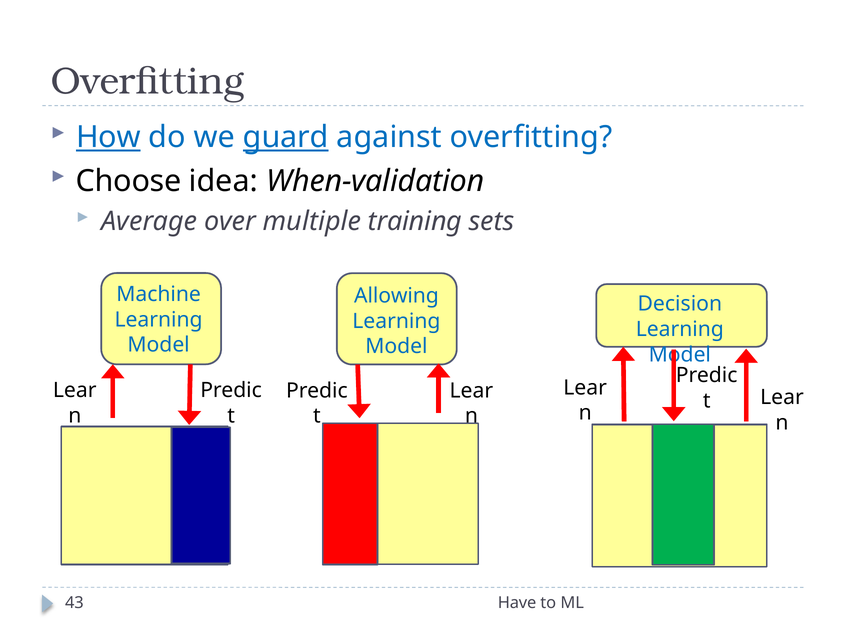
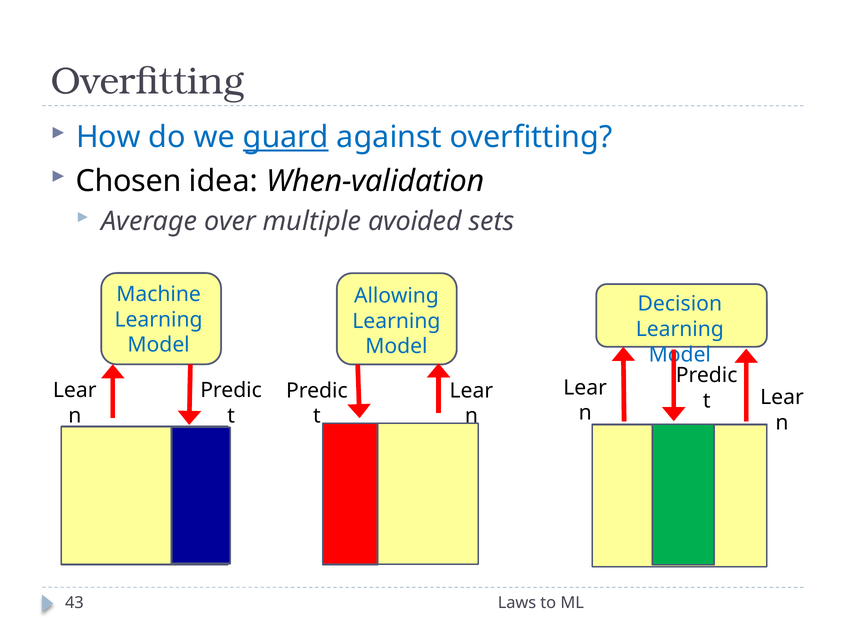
How underline: present -> none (108, 137)
Choose: Choose -> Chosen (129, 181)
training: training -> avoided (415, 221)
Have: Have -> Laws (517, 603)
